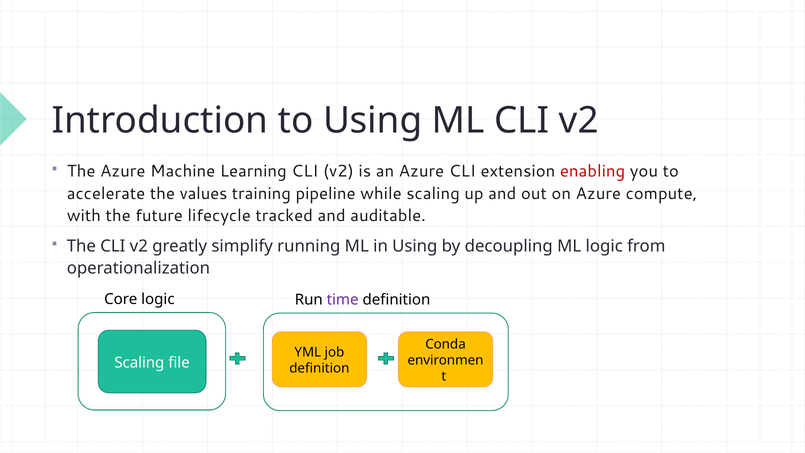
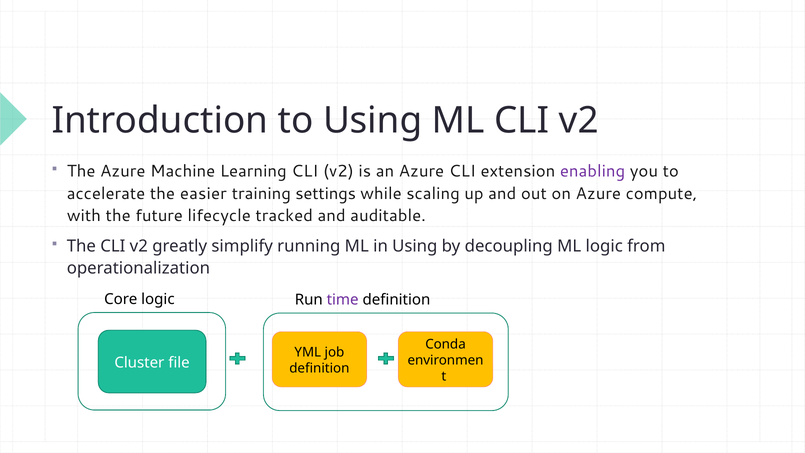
enabling colour: red -> purple (593, 171)
values: values -> easier (203, 194)
pipeline: pipeline -> settings (326, 194)
Scaling: Scaling -> Cluster (139, 362)
